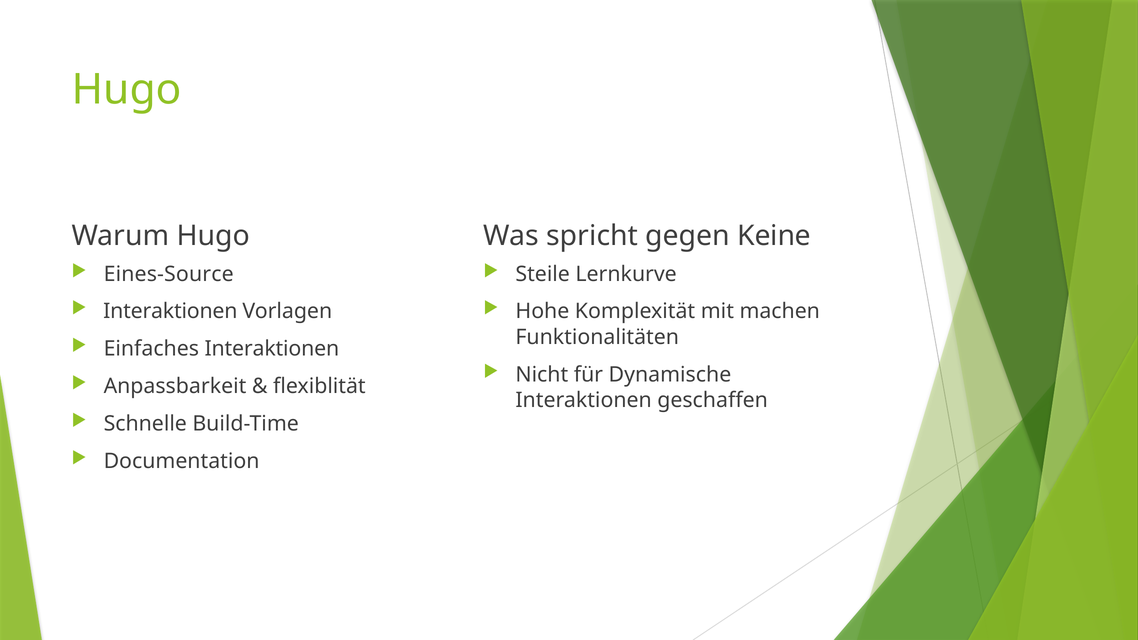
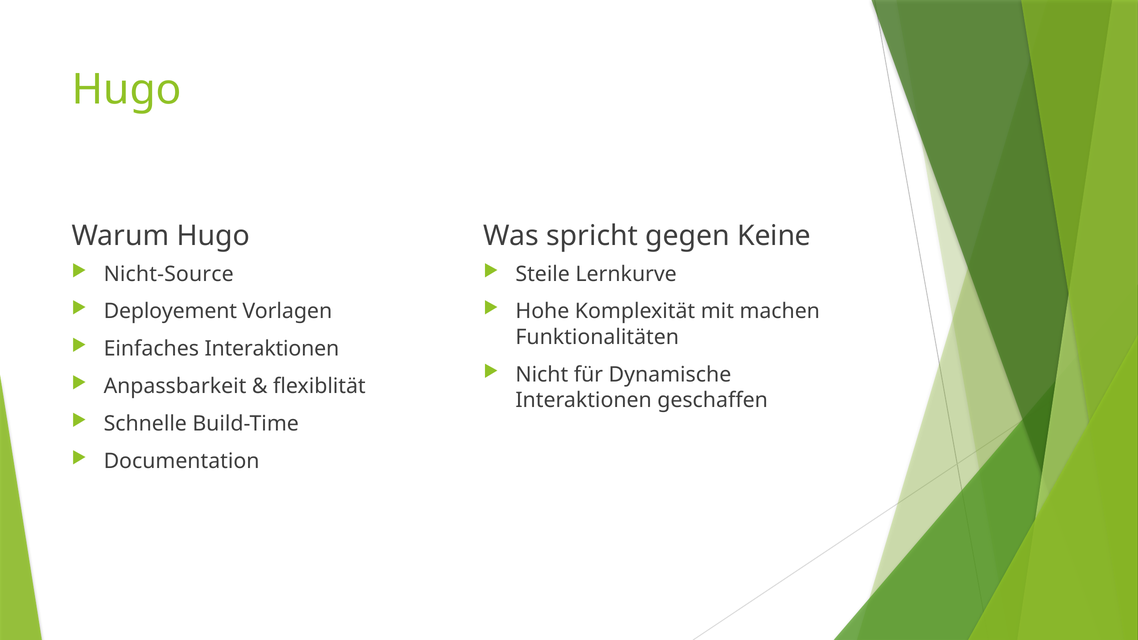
Eines-Source: Eines-Source -> Nicht-Source (169, 274)
Interaktionen: Interaktionen -> Deployement (170, 312)
